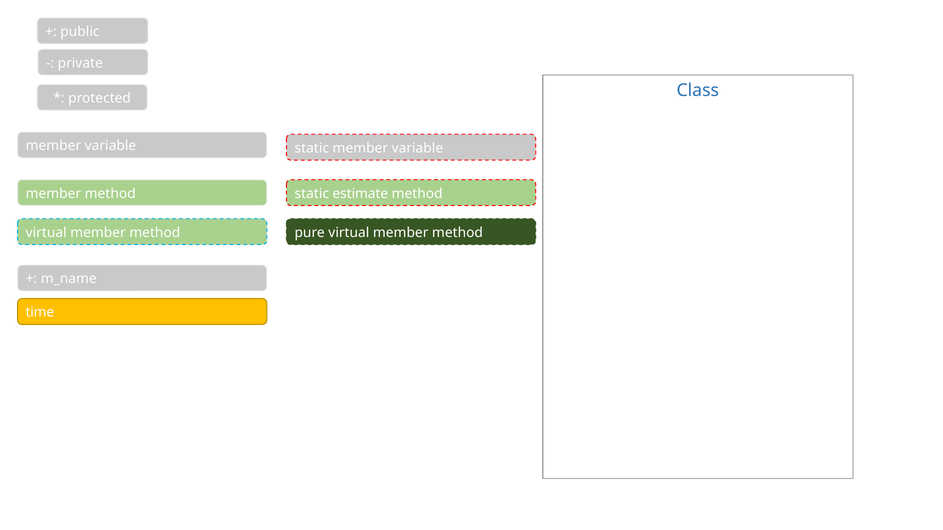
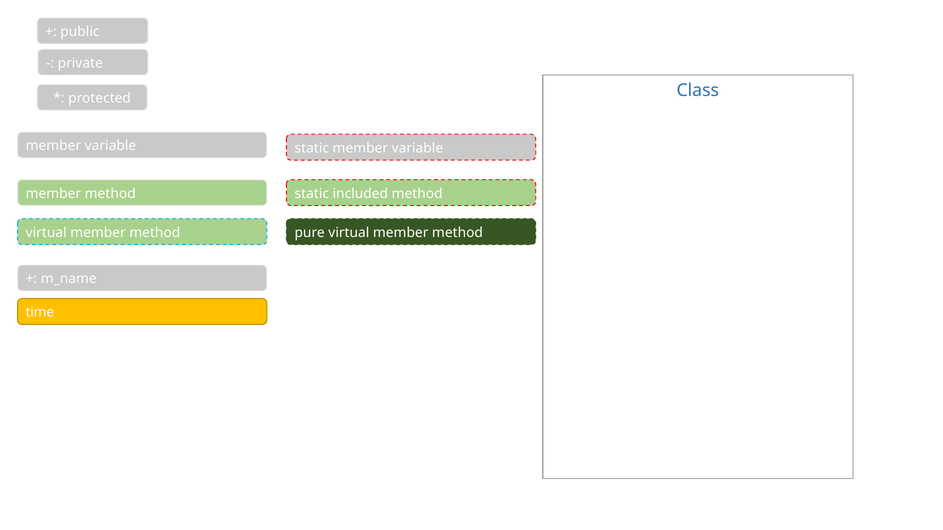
estimate: estimate -> included (360, 194)
